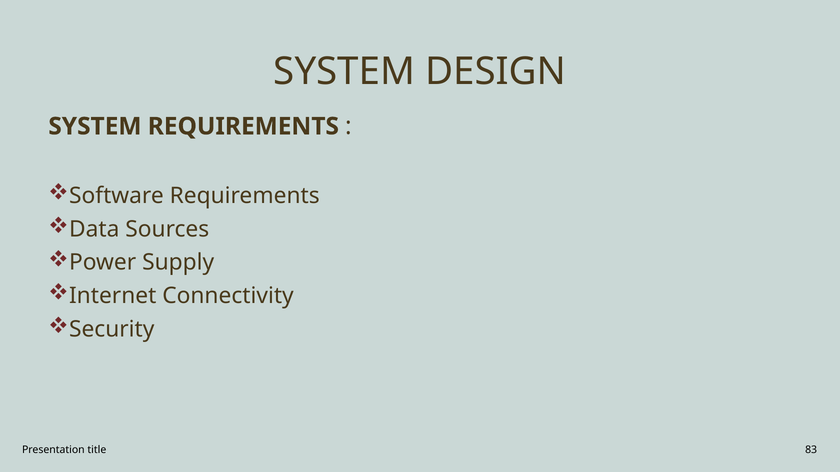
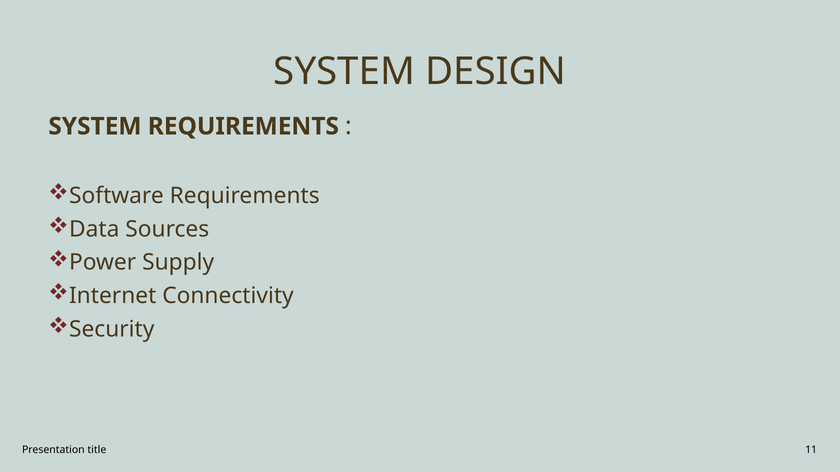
83: 83 -> 11 (811, 450)
